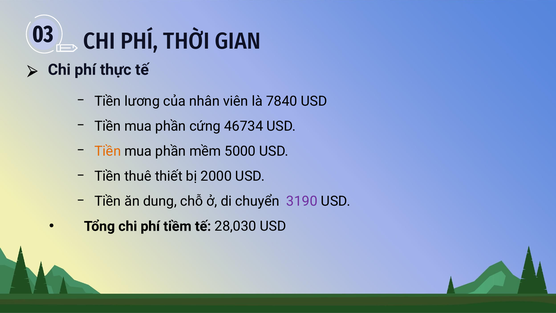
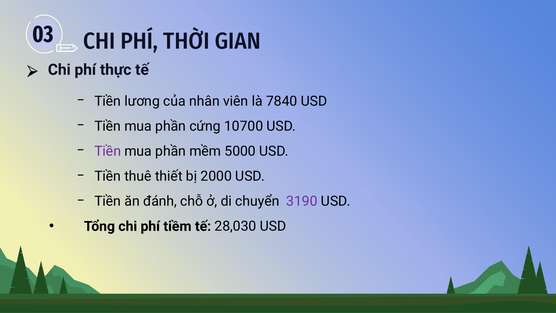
46734: 46734 -> 10700 (244, 126)
Tiền colour: orange -> purple (108, 151)
dung: dung -> đánh (160, 201)
